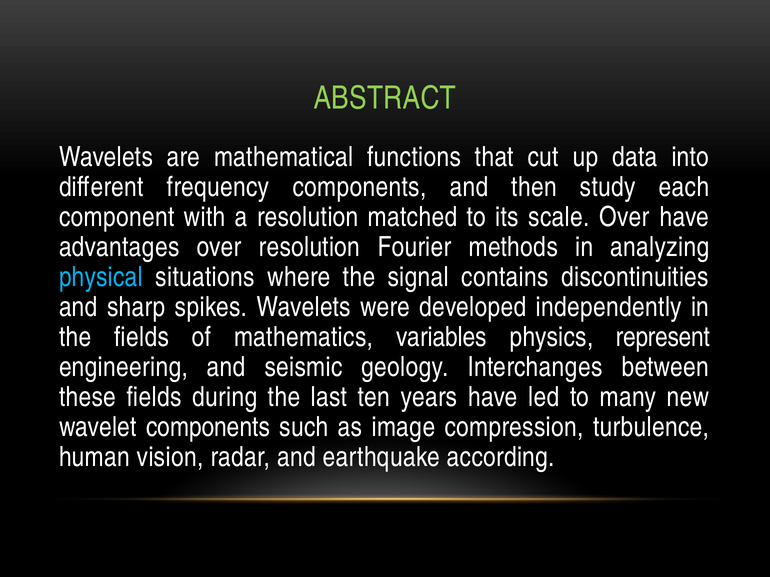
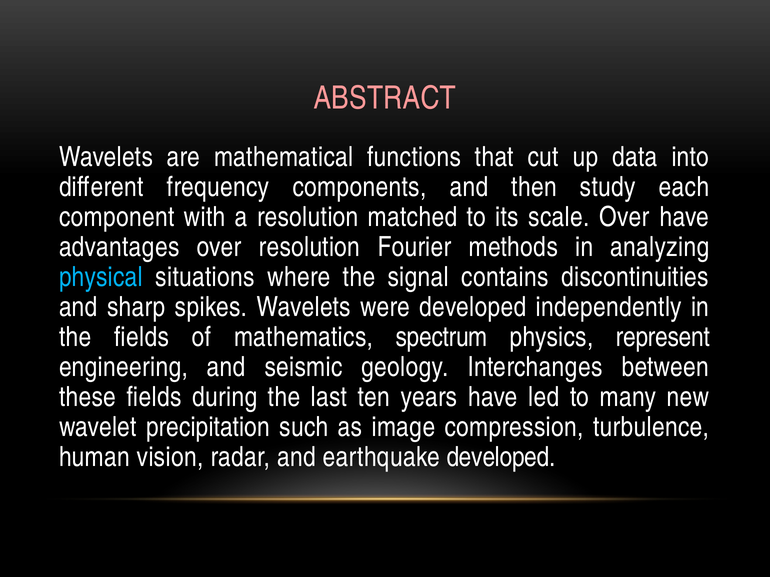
ABSTRACT colour: light green -> pink (385, 98)
variables: variables -> spectrum (442, 337)
wavelet components: components -> precipitation (208, 427)
earthquake according: according -> developed (501, 457)
